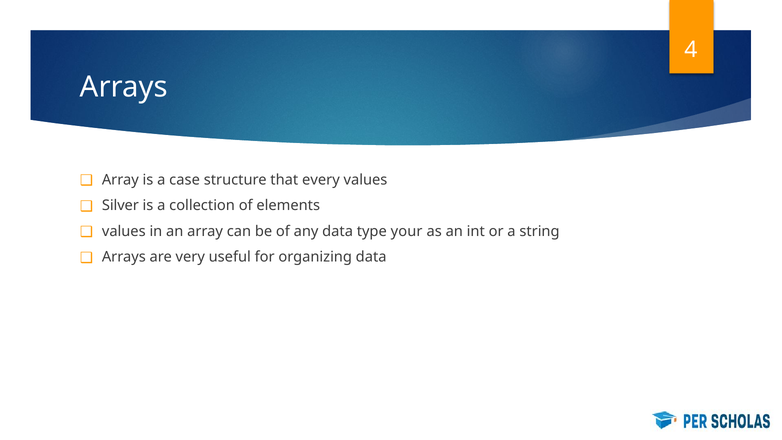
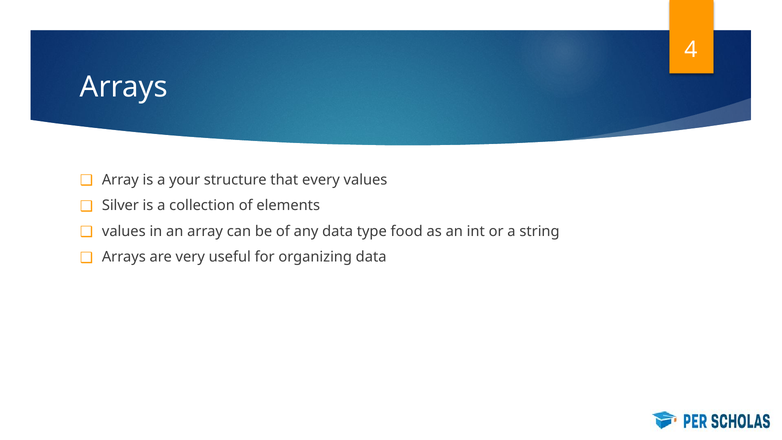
case: case -> your (185, 180)
your: your -> food (407, 231)
